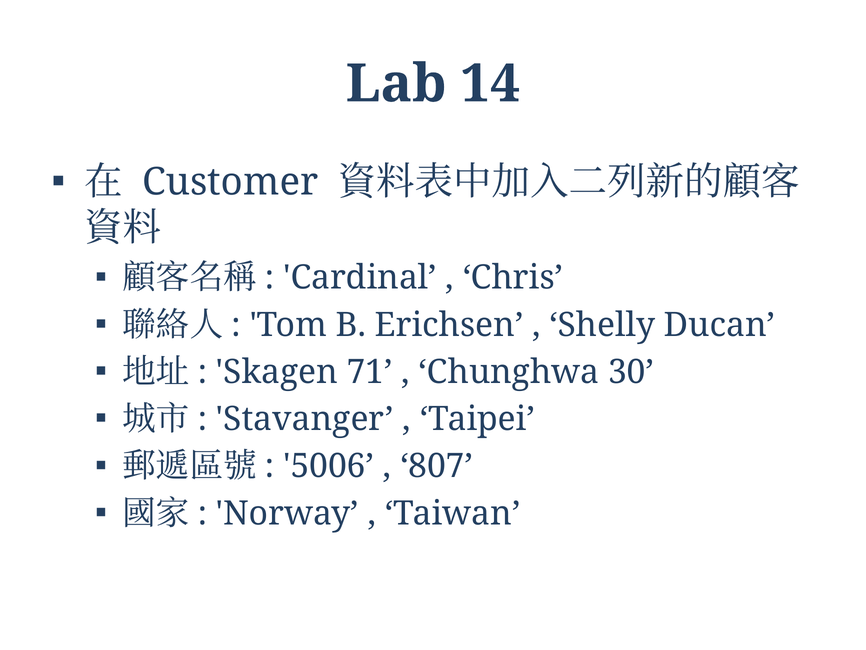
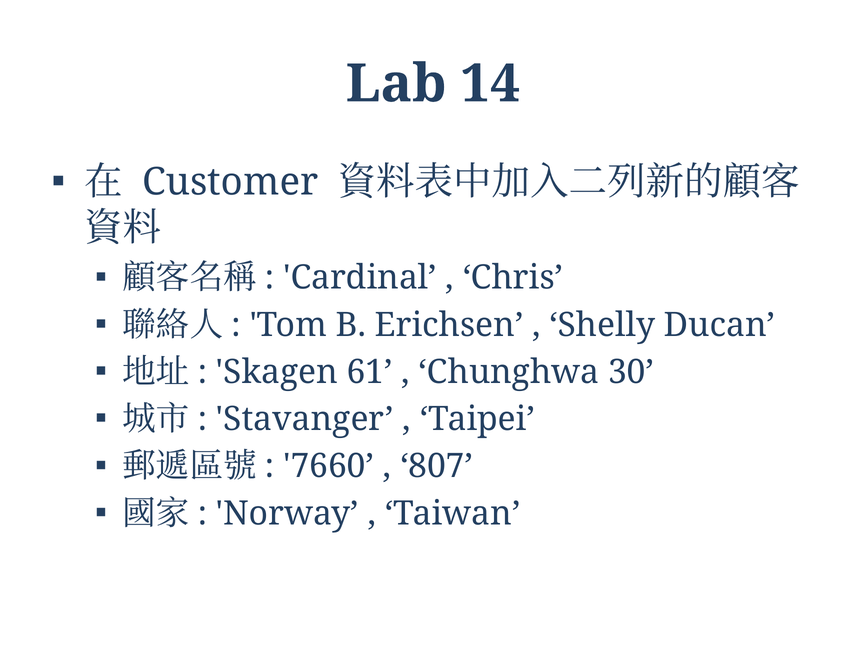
71: 71 -> 61 (370, 372)
5006: 5006 -> 7660 (329, 466)
